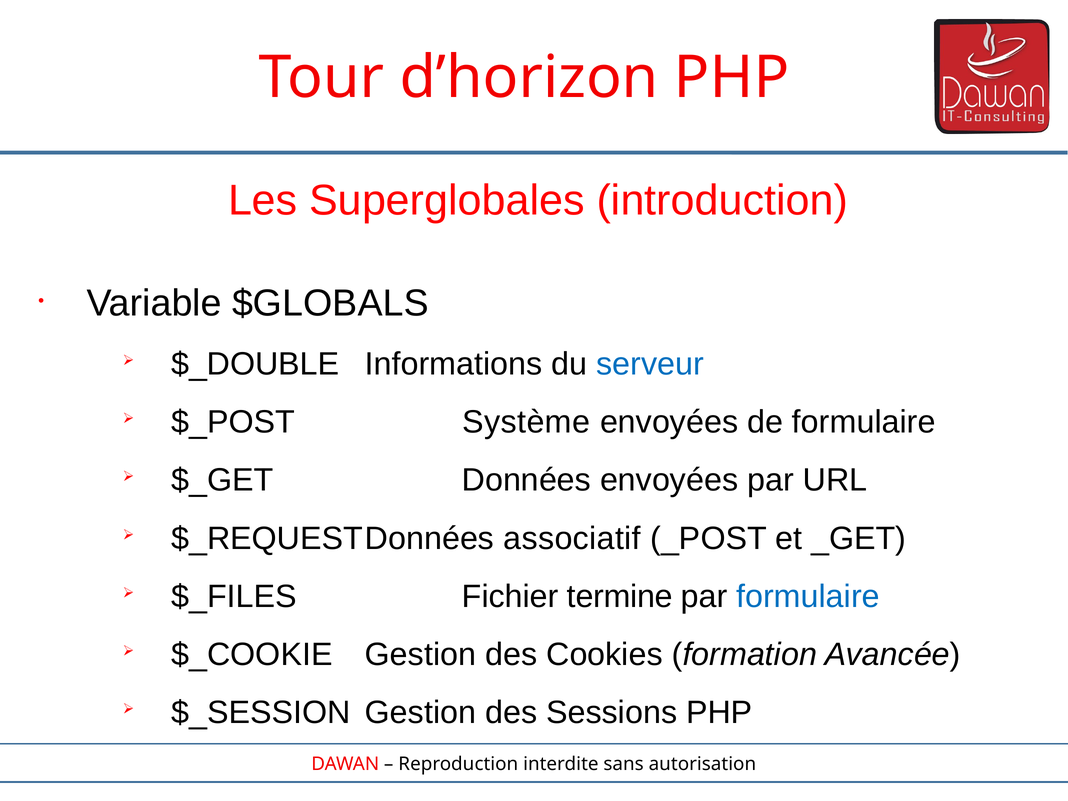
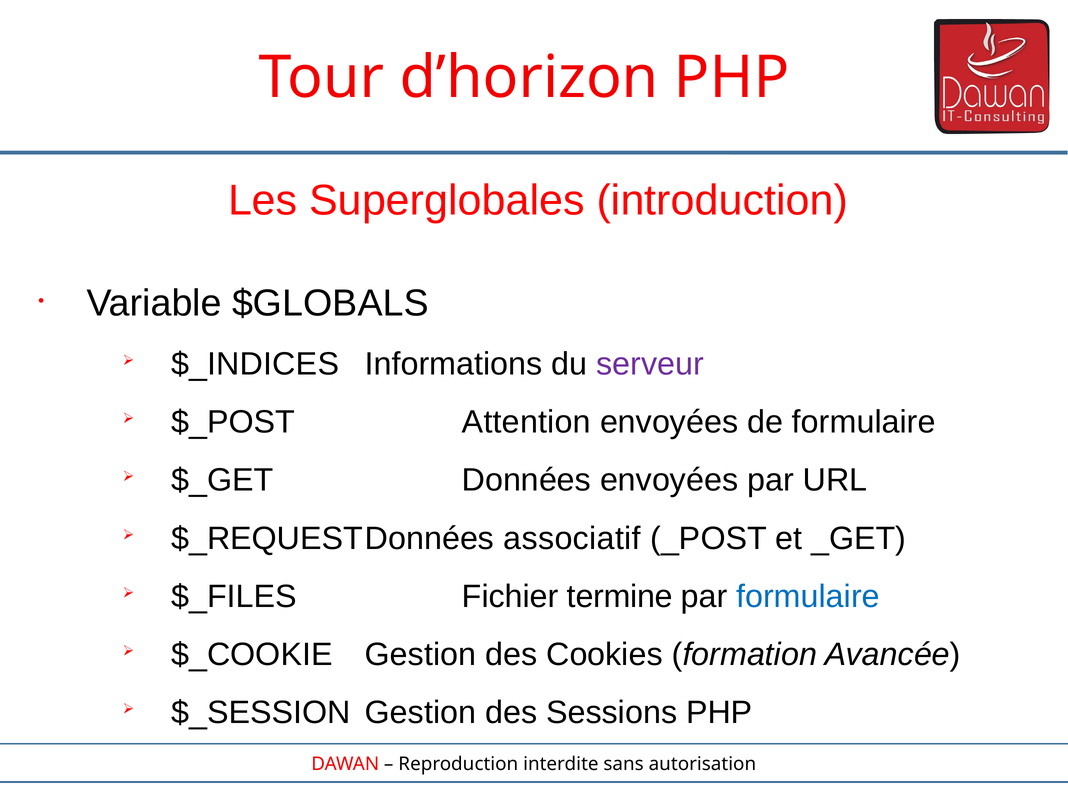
$_DOUBLE: $_DOUBLE -> $_INDICES (255, 364)
serveur colour: blue -> purple (650, 364)
Système: Système -> Attention (526, 422)
